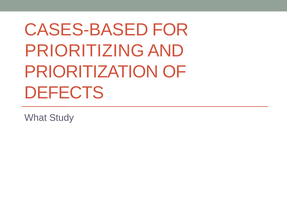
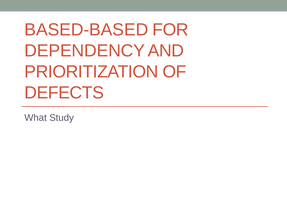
CASES-BASED: CASES-BASED -> BASED-BASED (86, 30)
PRIORITIZING: PRIORITIZING -> DEPENDENCY (85, 51)
